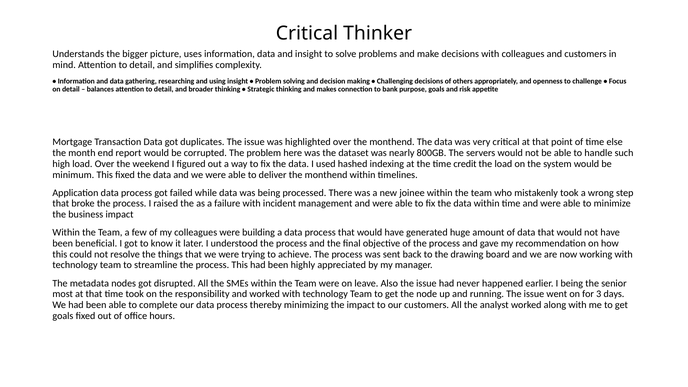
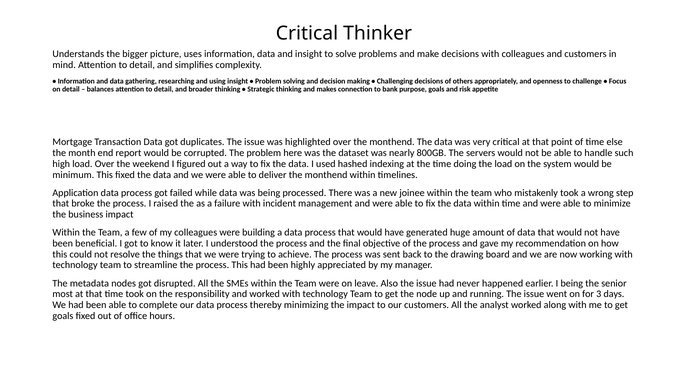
credit: credit -> doing (465, 164)
